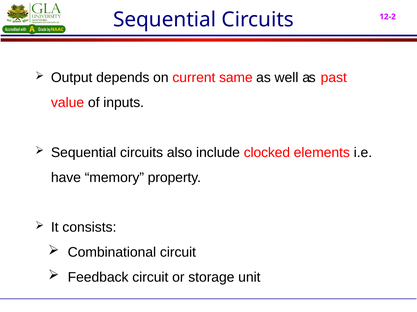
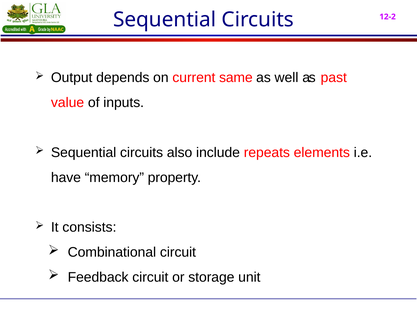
clocked: clocked -> repeats (267, 153)
